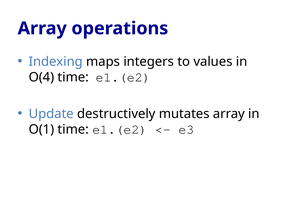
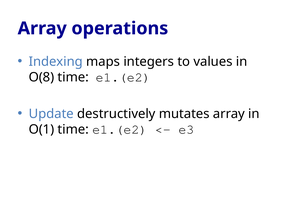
O(4: O(4 -> O(8 (41, 77)
